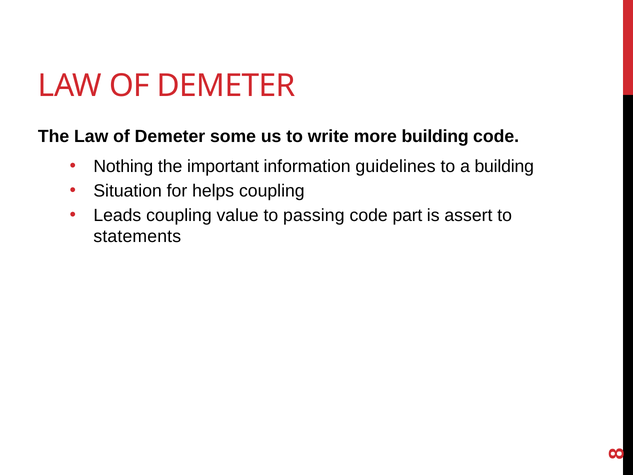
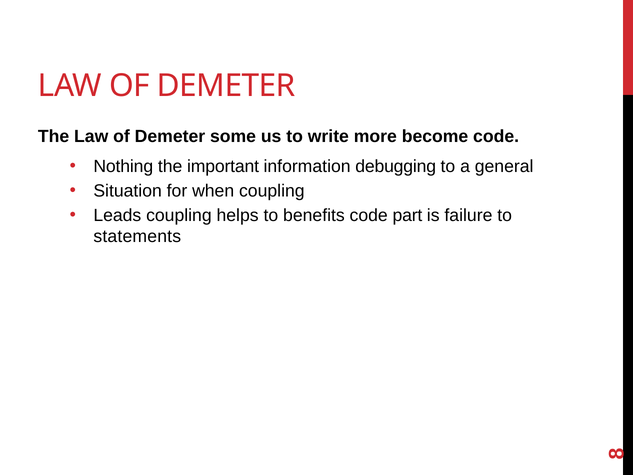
more building: building -> become (435, 136)
guidelines: guidelines -> debugging (396, 166)
a building: building -> general (504, 166)
helps: helps -> when (213, 191)
value: value -> helps (238, 215)
passing: passing -> benefits (314, 215)
assert: assert -> failure (468, 215)
